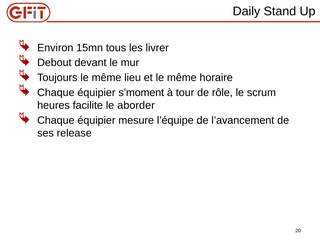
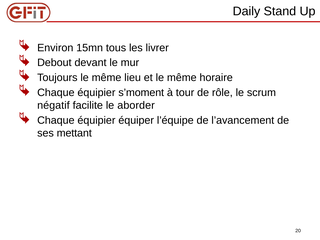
heures: heures -> négatif (53, 105)
mesure: mesure -> équiper (136, 120)
release: release -> mettant (74, 133)
